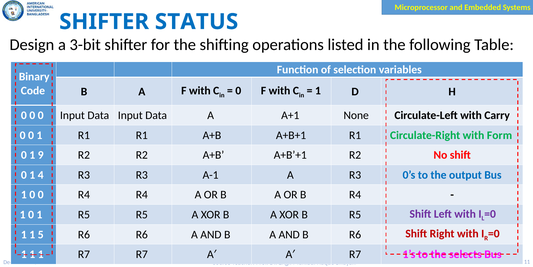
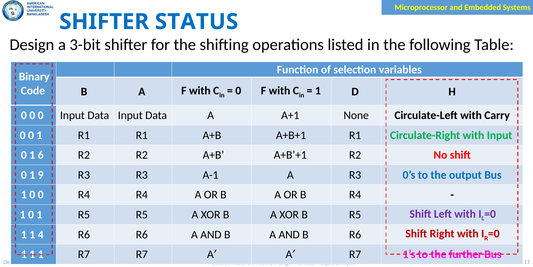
with Form: Form -> Input (500, 135)
9: 9 -> 6 (41, 155)
4: 4 -> 9 (41, 175)
5: 5 -> 4 (41, 234)
selects: selects -> further (466, 254)
